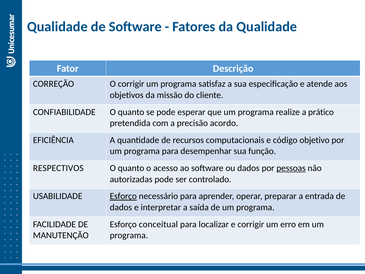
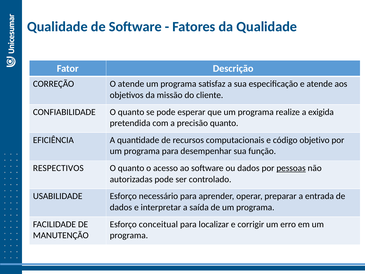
O corrigir: corrigir -> atende (131, 84)
prático: prático -> exigida (321, 112)
precisão acordo: acordo -> quanto (224, 123)
Esforço underline: present -> none (123, 196)
